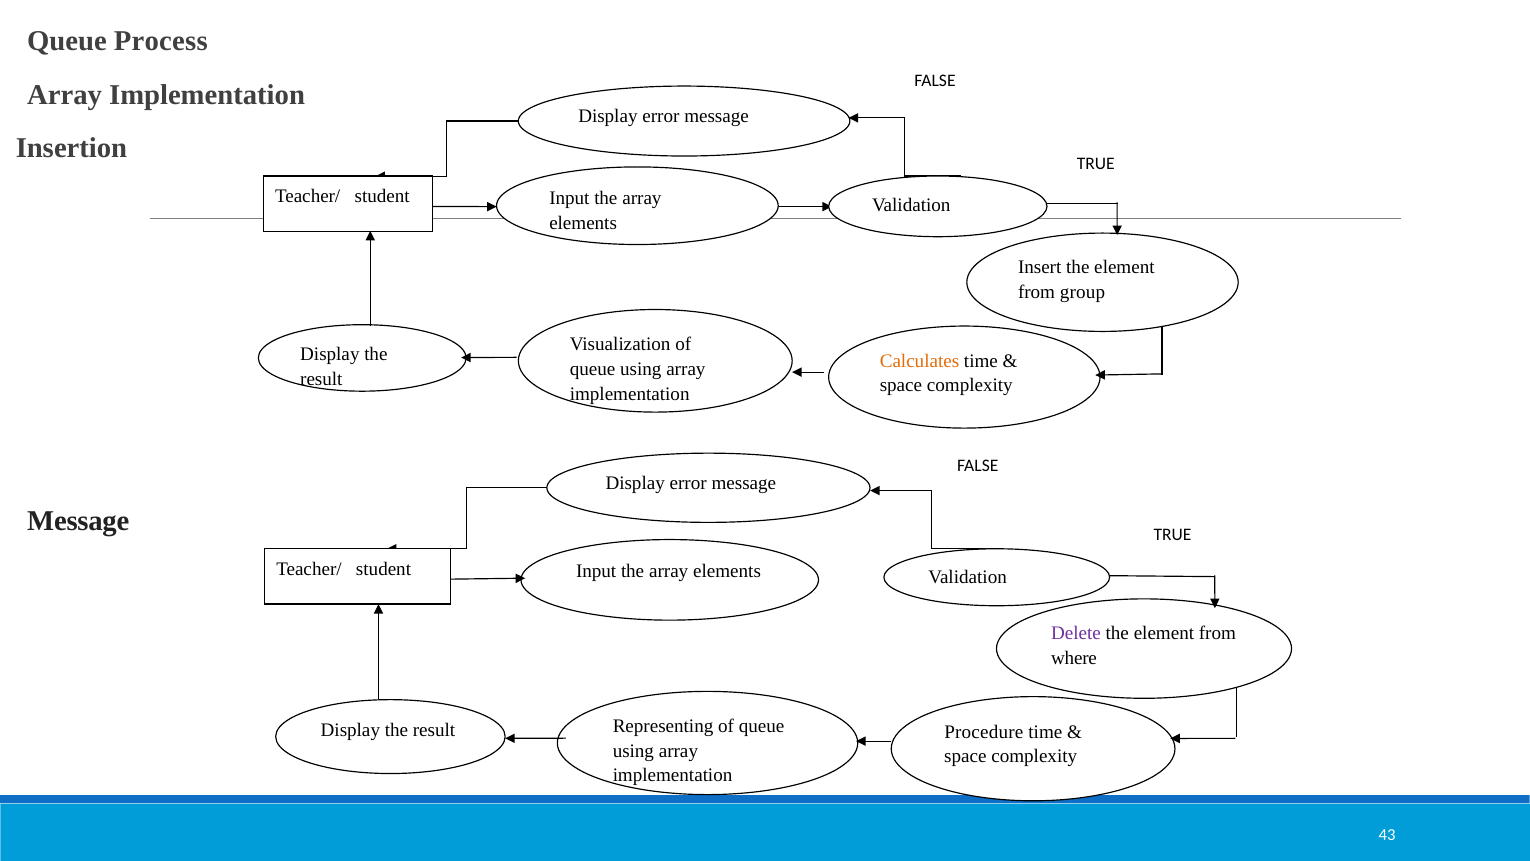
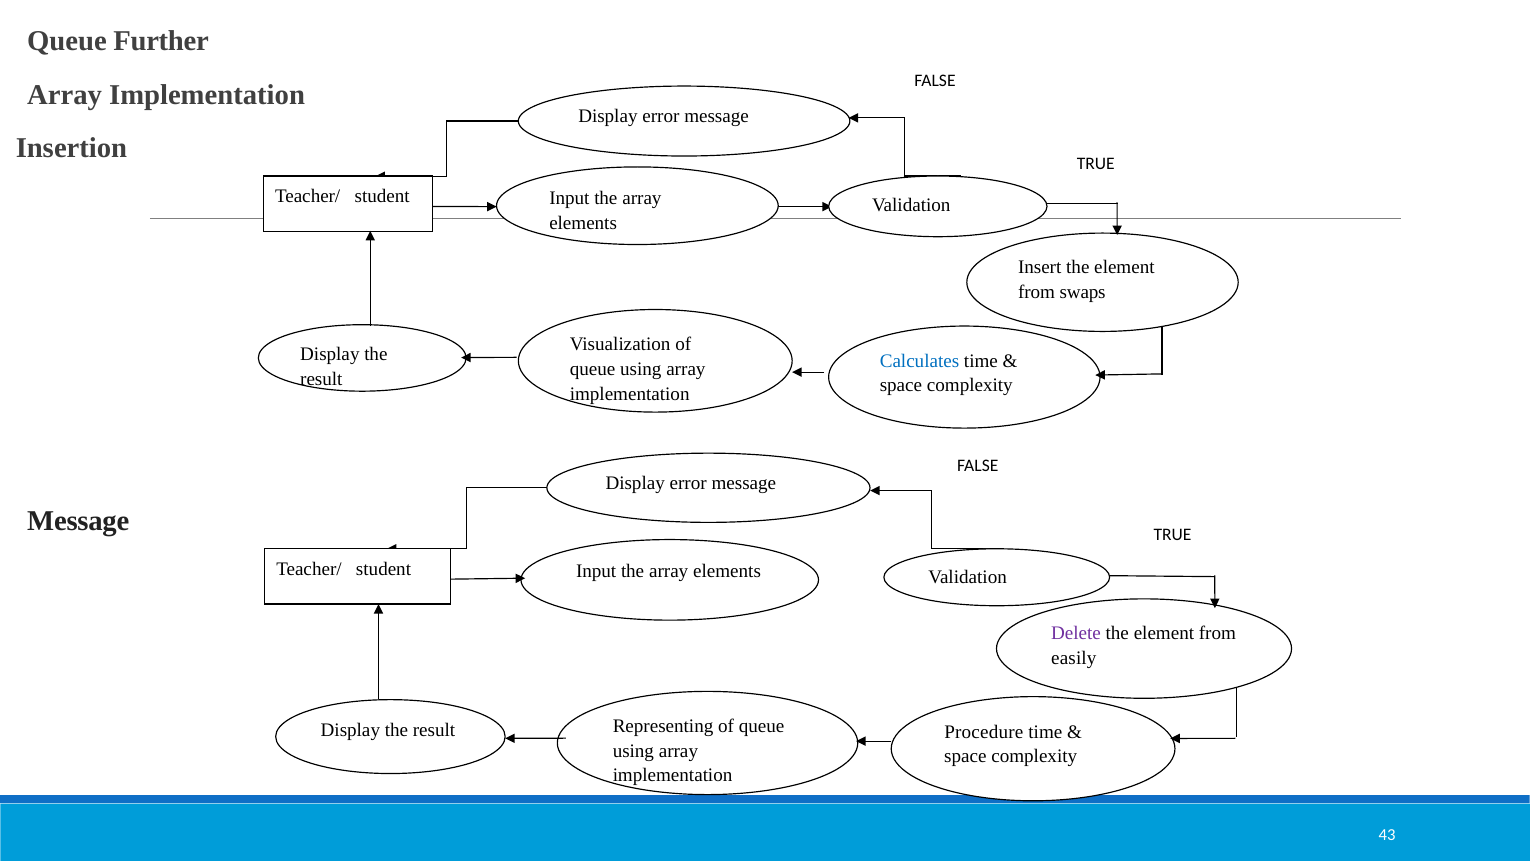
Process: Process -> Further (161, 41)
group: group -> swaps (1083, 292)
Calculates colour: orange -> blue (920, 361)
where: where -> easily (1074, 658)
